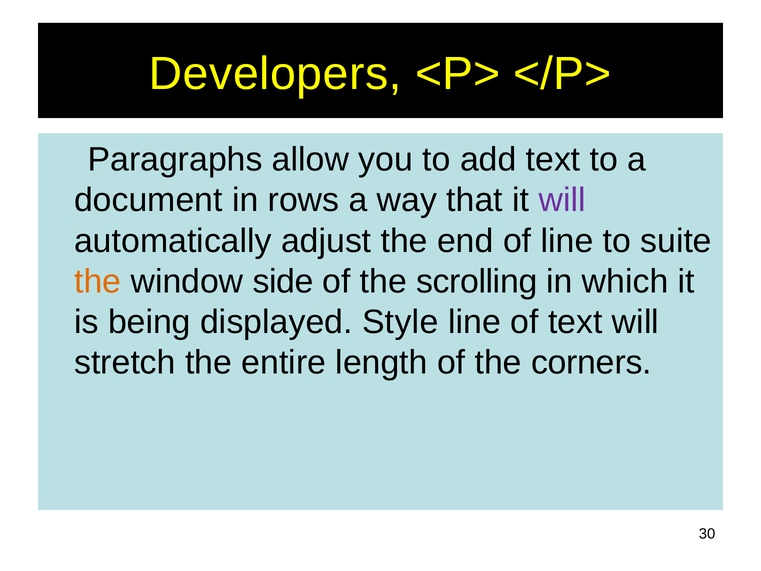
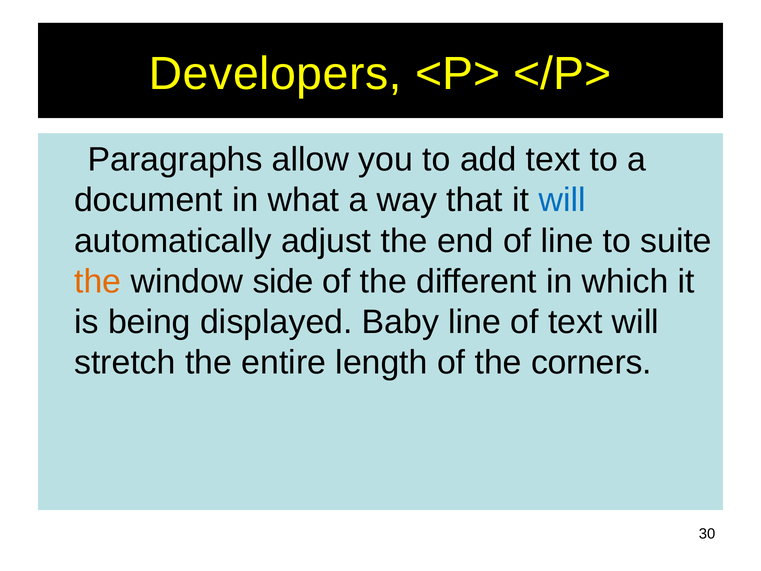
rows: rows -> what (304, 200)
will colour: purple -> blue (562, 200)
scrolling: scrolling -> different (477, 281)
Style: Style -> Baby (400, 322)
